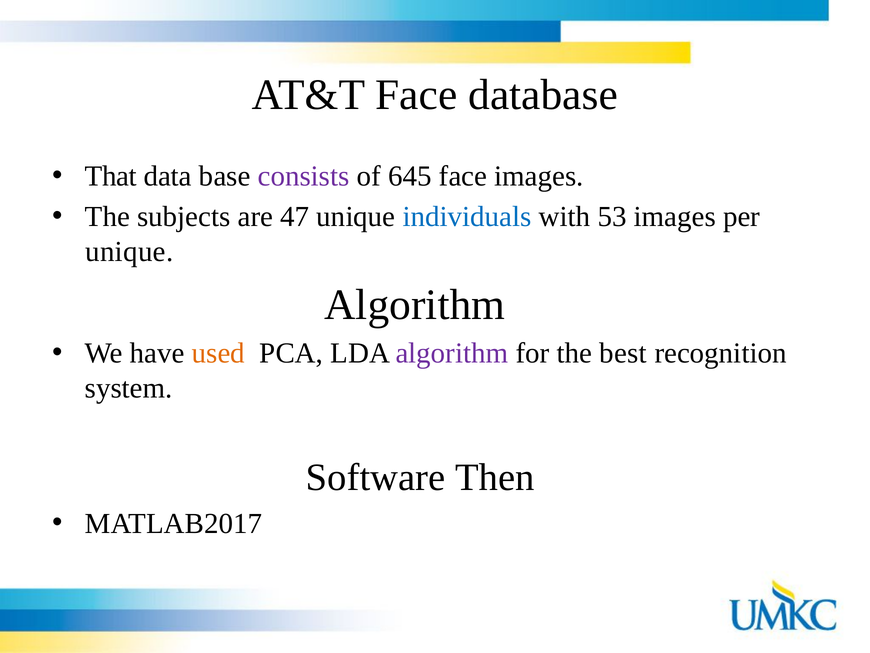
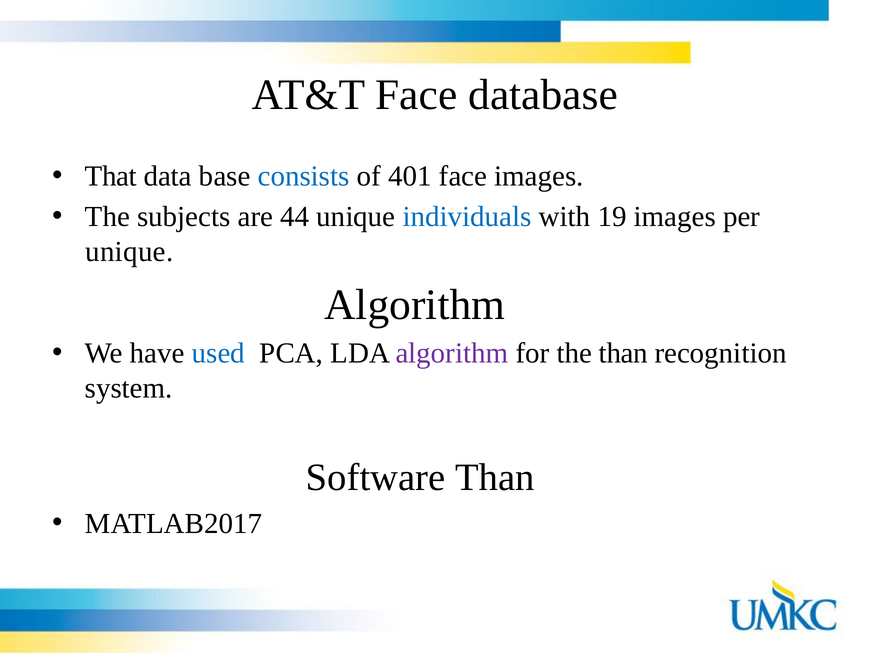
consists colour: purple -> blue (304, 176)
645: 645 -> 401 (410, 176)
47: 47 -> 44 (295, 217)
53: 53 -> 19 (612, 217)
used colour: orange -> blue (218, 353)
the best: best -> than (623, 353)
Software Then: Then -> Than (495, 477)
